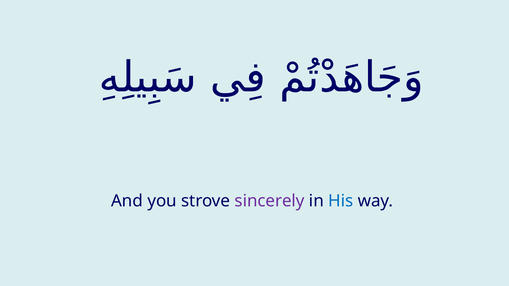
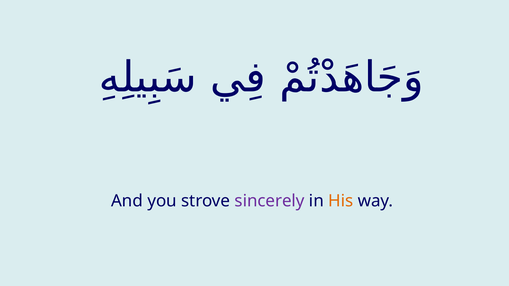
His colour: blue -> orange (341, 201)
